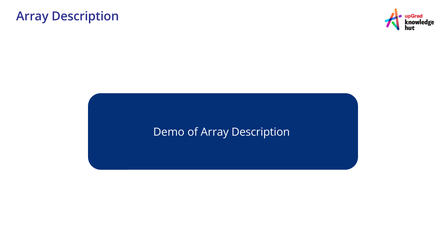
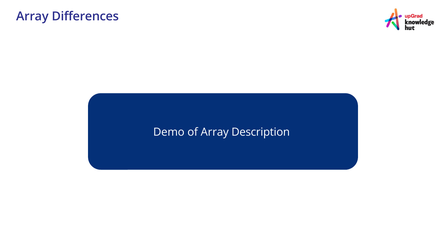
Description: Description -> Differences (85, 16)
